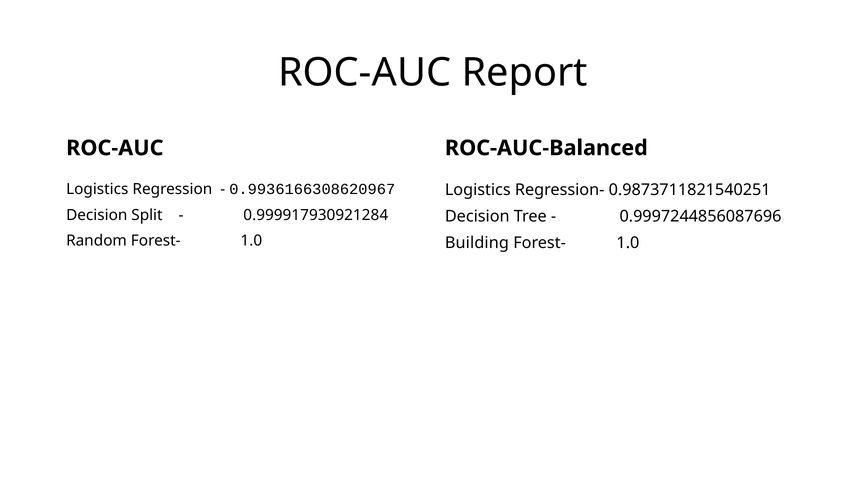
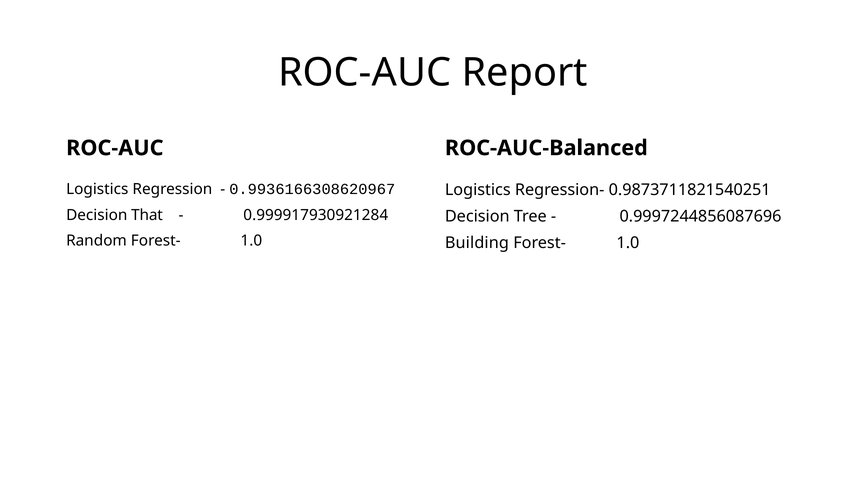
Split: Split -> That (147, 215)
